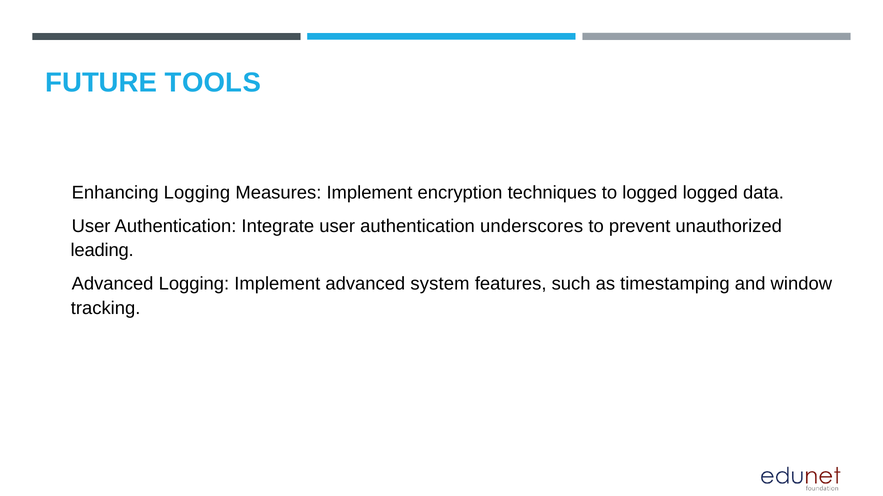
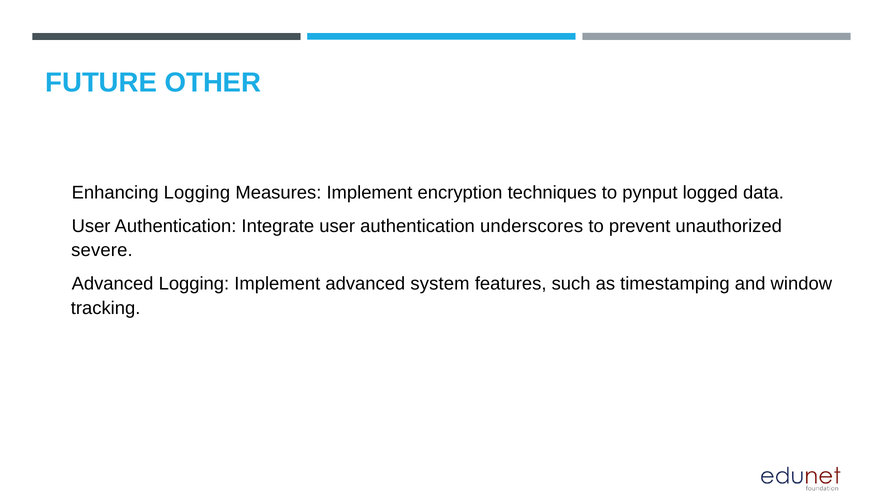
TOOLS: TOOLS -> OTHER (213, 83)
to logged: logged -> pynput (650, 193)
leading: leading -> severe (102, 251)
